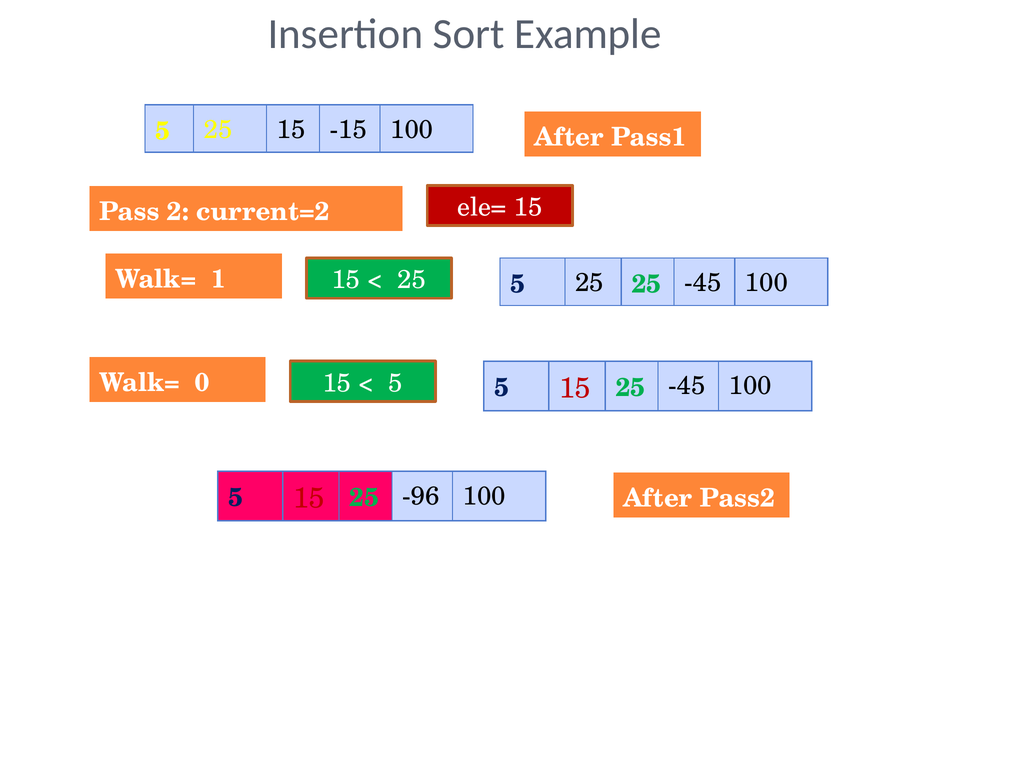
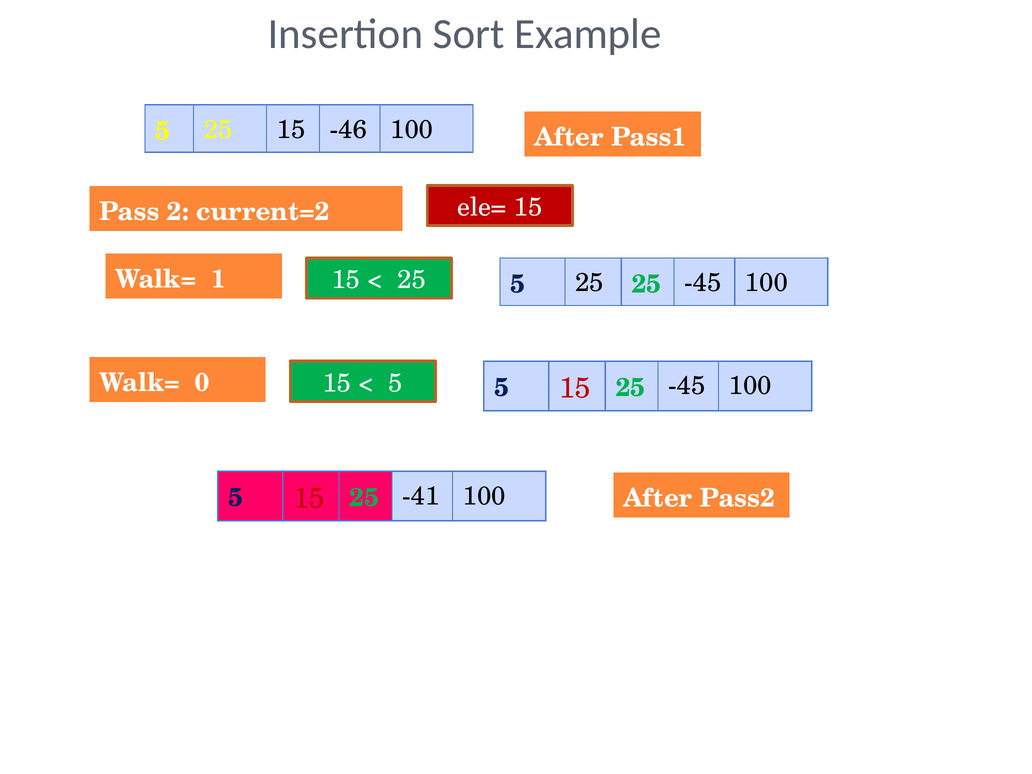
-15: -15 -> -46 (348, 130)
-96: -96 -> -41 (421, 496)
